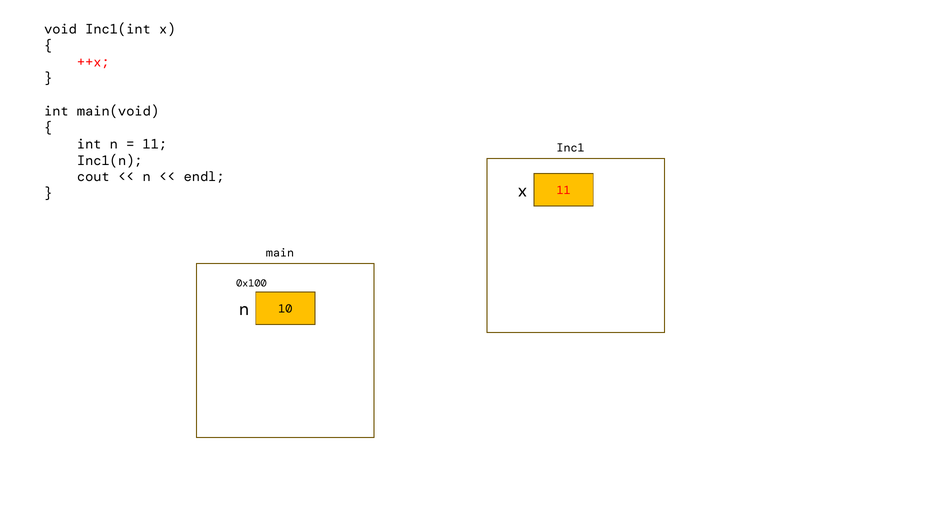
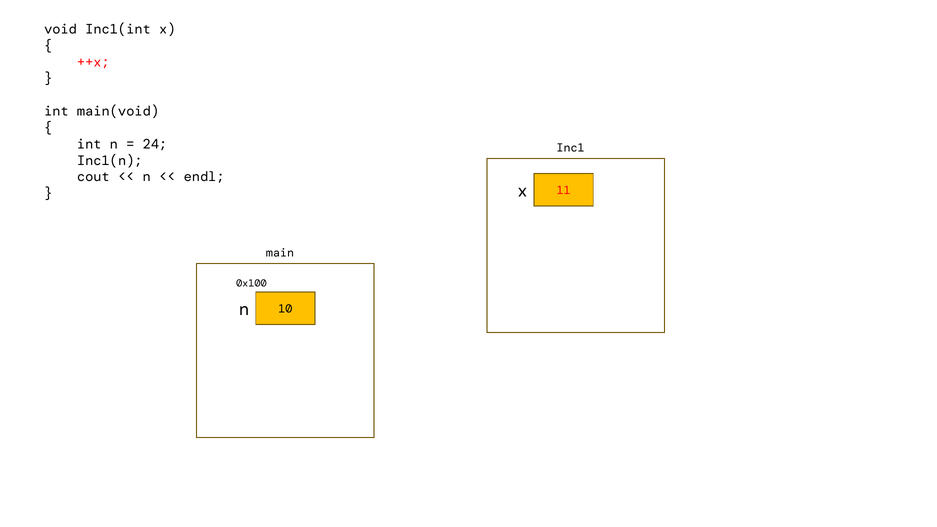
11: 11 -> 24 (155, 144)
